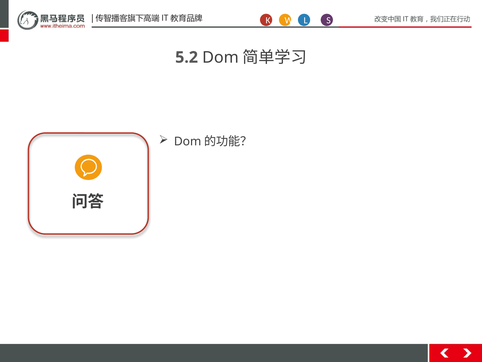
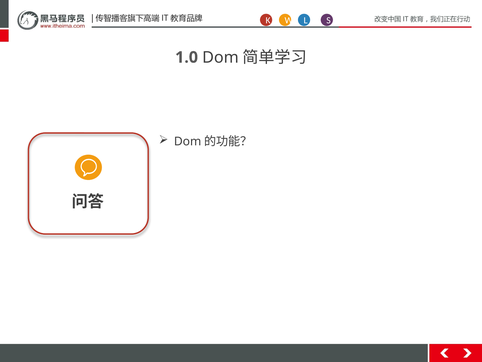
5.2: 5.2 -> 1.0 (187, 57)
